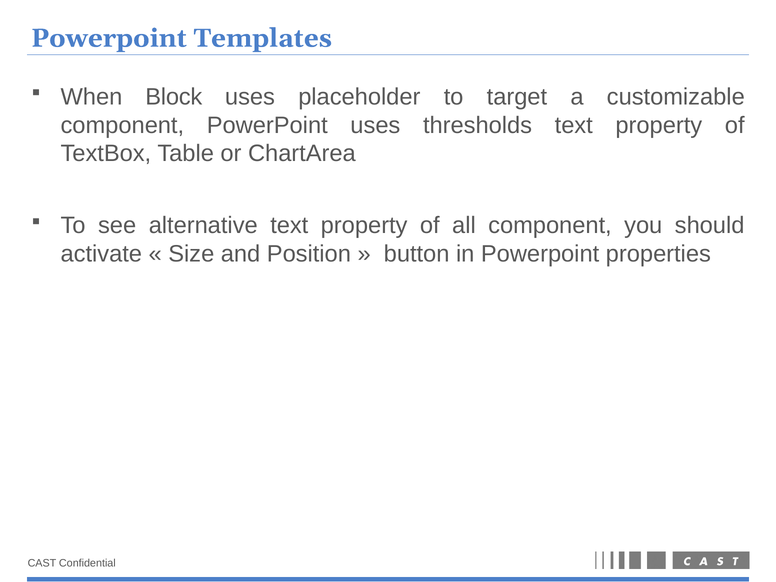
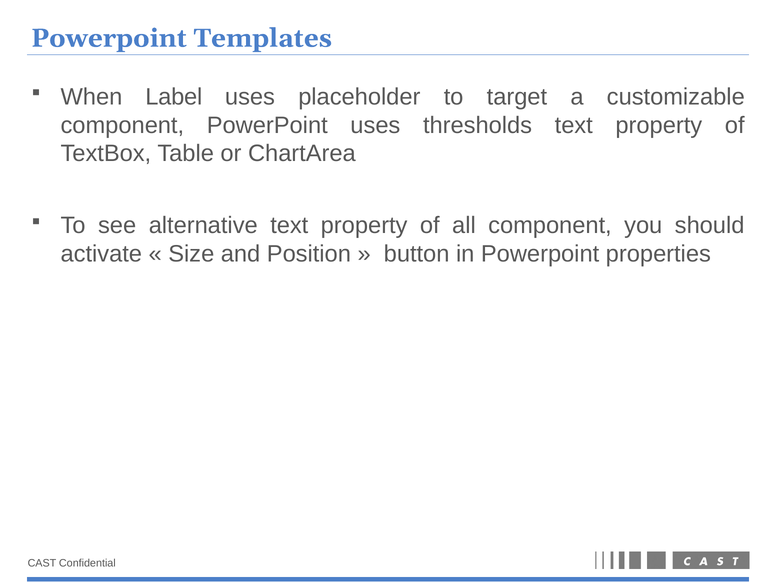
Block: Block -> Label (174, 97)
